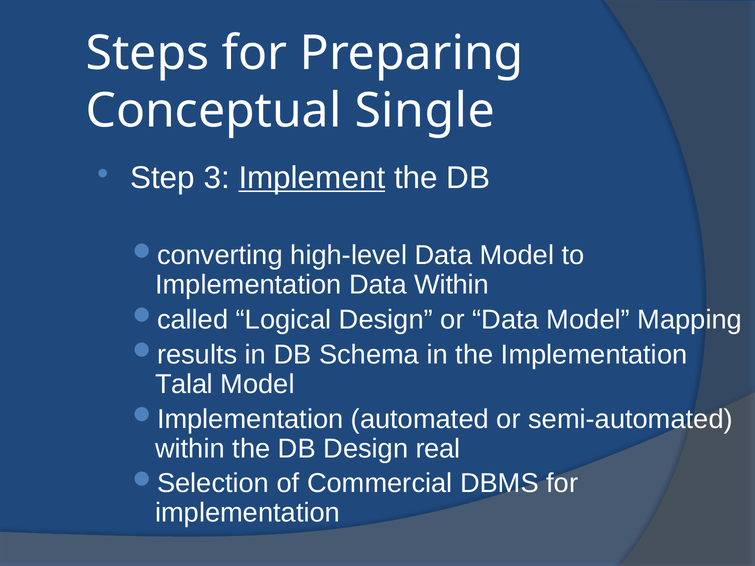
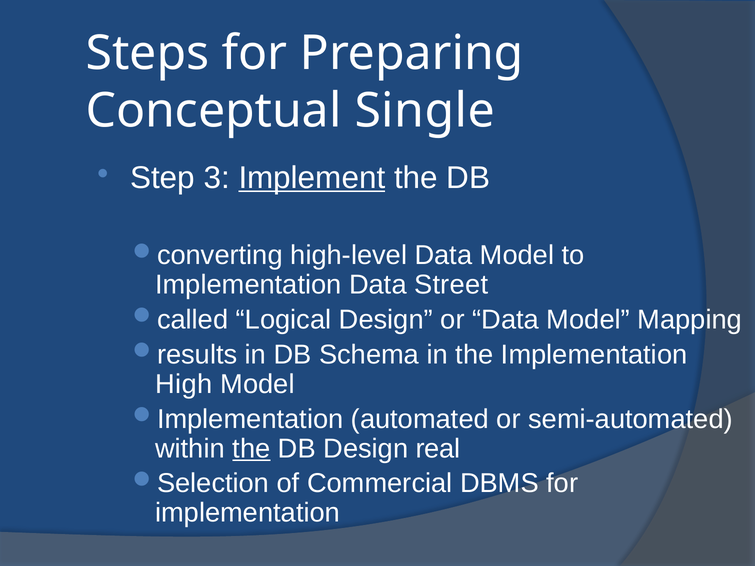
Data Within: Within -> Street (451, 285)
Talal: Talal -> High (184, 384)
the underline: none -> present (251, 449)
